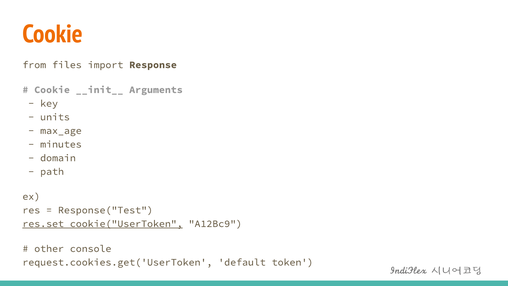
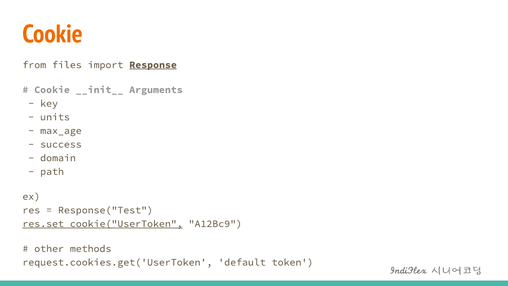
Response underline: none -> present (153, 65)
minutes: minutes -> success (61, 144)
console: console -> methods (91, 248)
